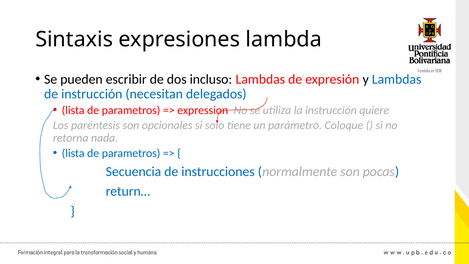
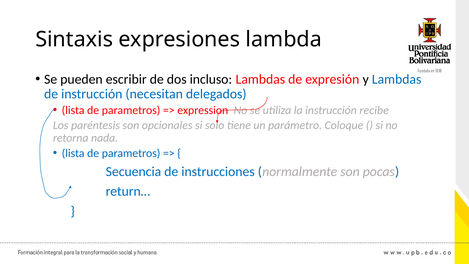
quiere: quiere -> recibe (374, 110)
